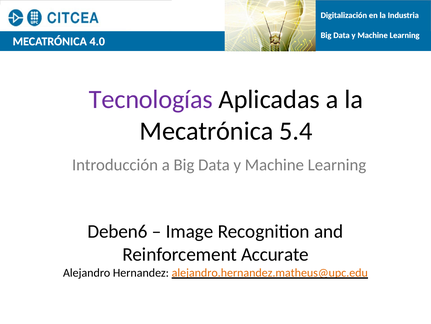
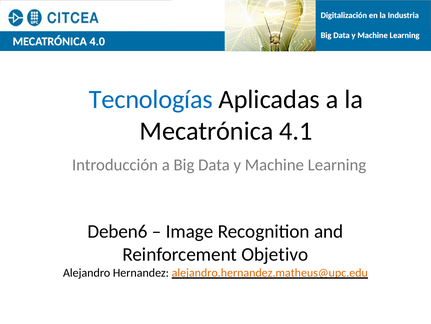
Tecnologías colour: purple -> blue (151, 99)
5.4: 5.4 -> 4.1 (296, 131)
Accurate: Accurate -> Objetivo (275, 254)
